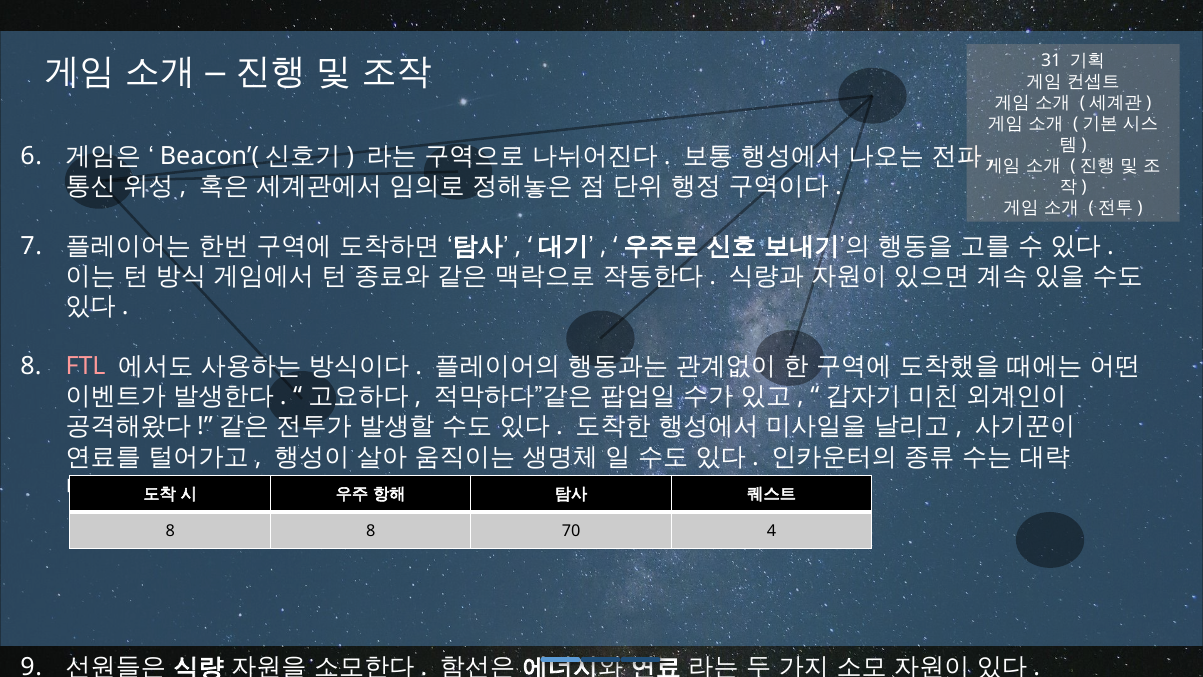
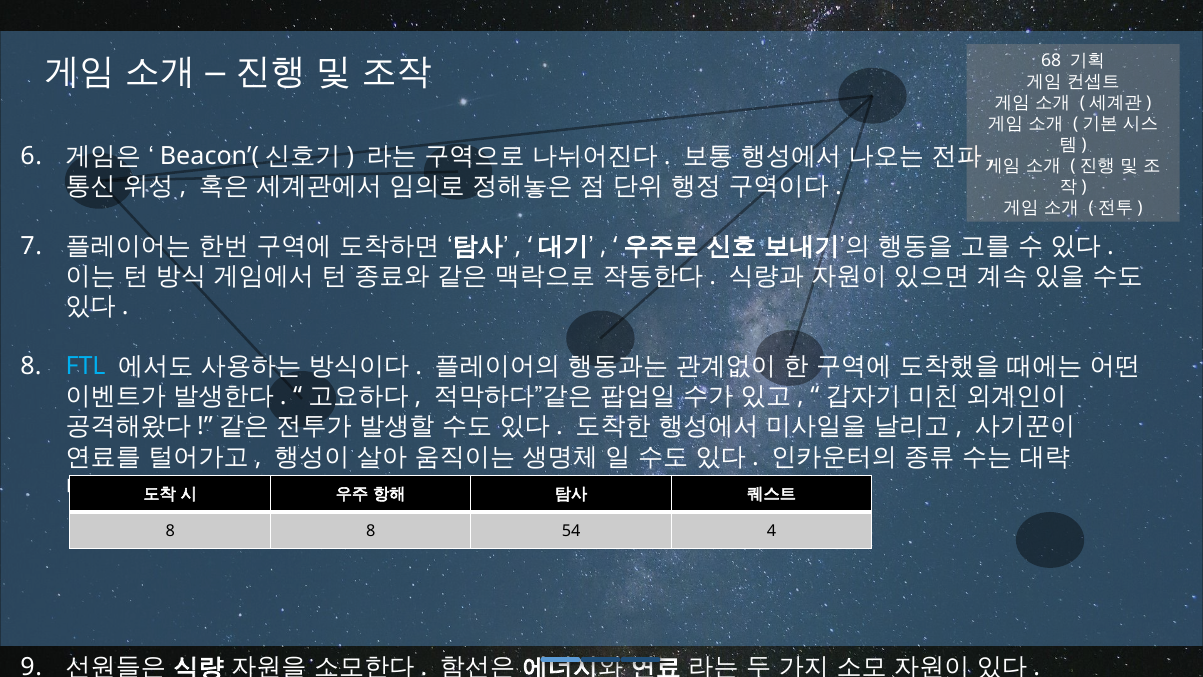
31: 31 -> 68 (1051, 60)
FTL colour: pink -> light blue (86, 366)
70: 70 -> 54 (571, 531)
